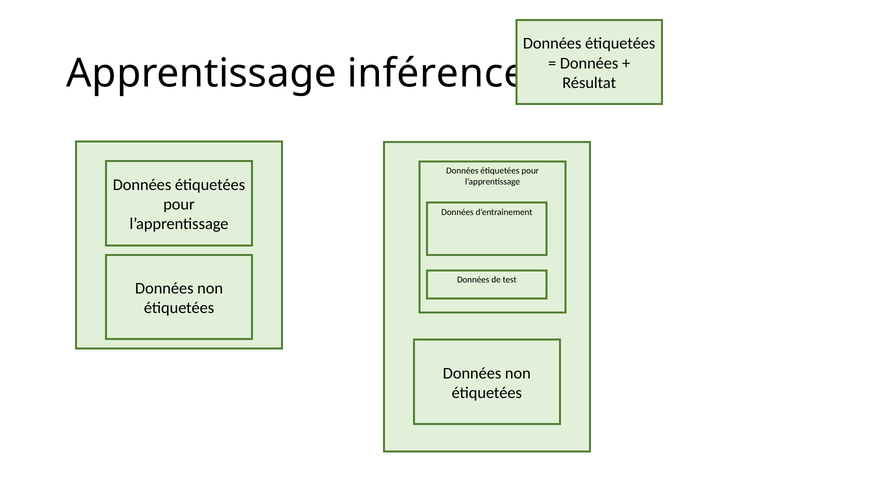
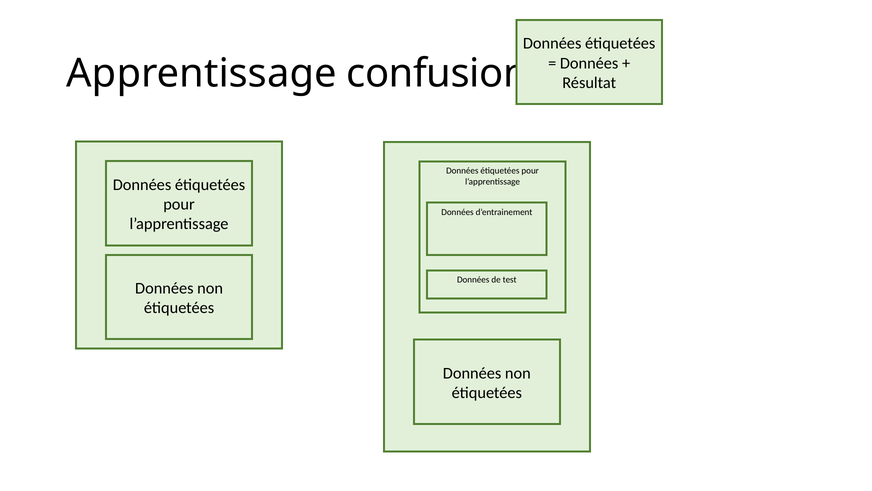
inférence: inférence -> confusion (437, 73)
